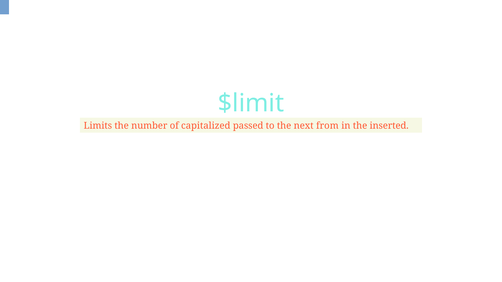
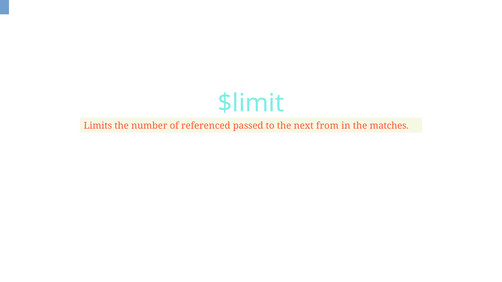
capitalized: capitalized -> referenced (206, 126)
inserted: inserted -> matches (389, 126)
